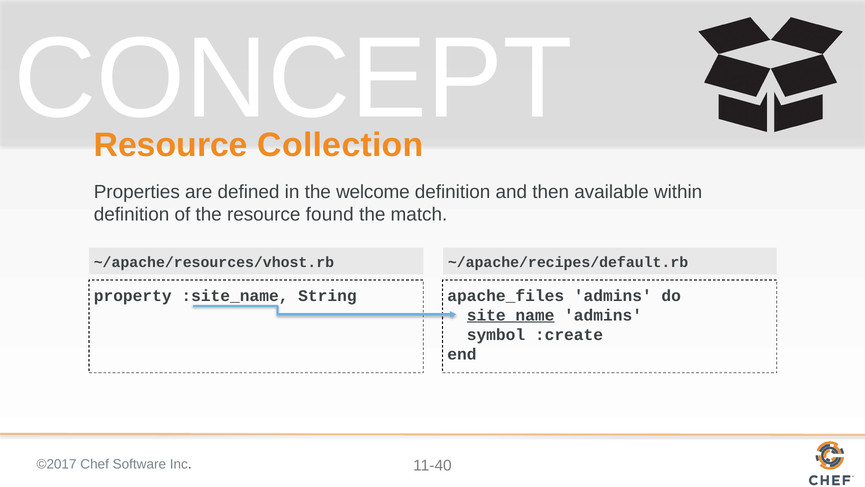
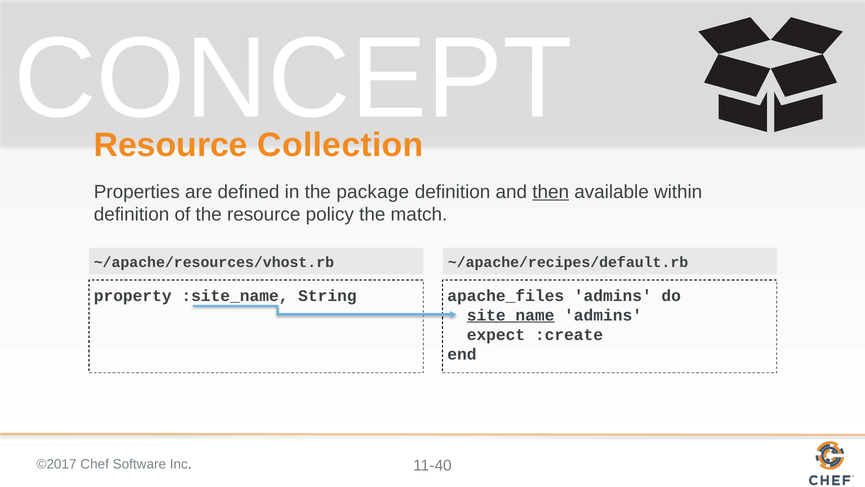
welcome: welcome -> package (373, 192)
then underline: none -> present (551, 192)
found: found -> policy (330, 214)
symbol: symbol -> expect (496, 334)
